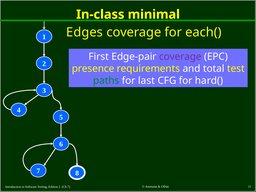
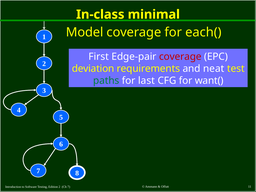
Edges: Edges -> Model (85, 32)
coverage colour: purple -> red (180, 57)
presence: presence -> deviation (93, 69)
total: total -> neat (214, 69)
hard(: hard( -> want( (209, 81)
